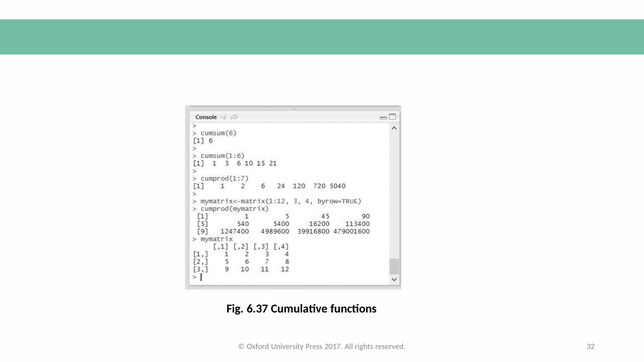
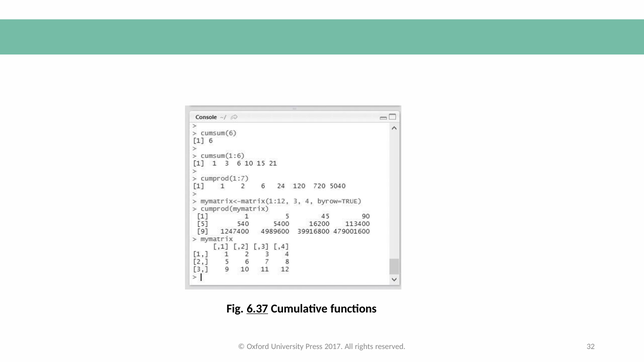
6.37 underline: none -> present (257, 309)
